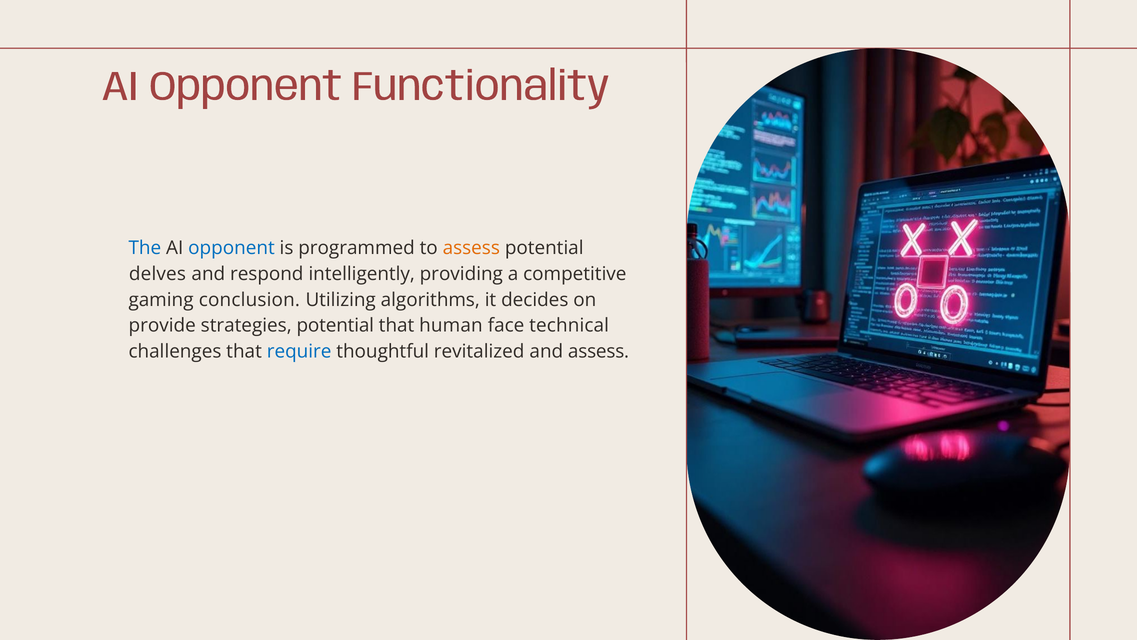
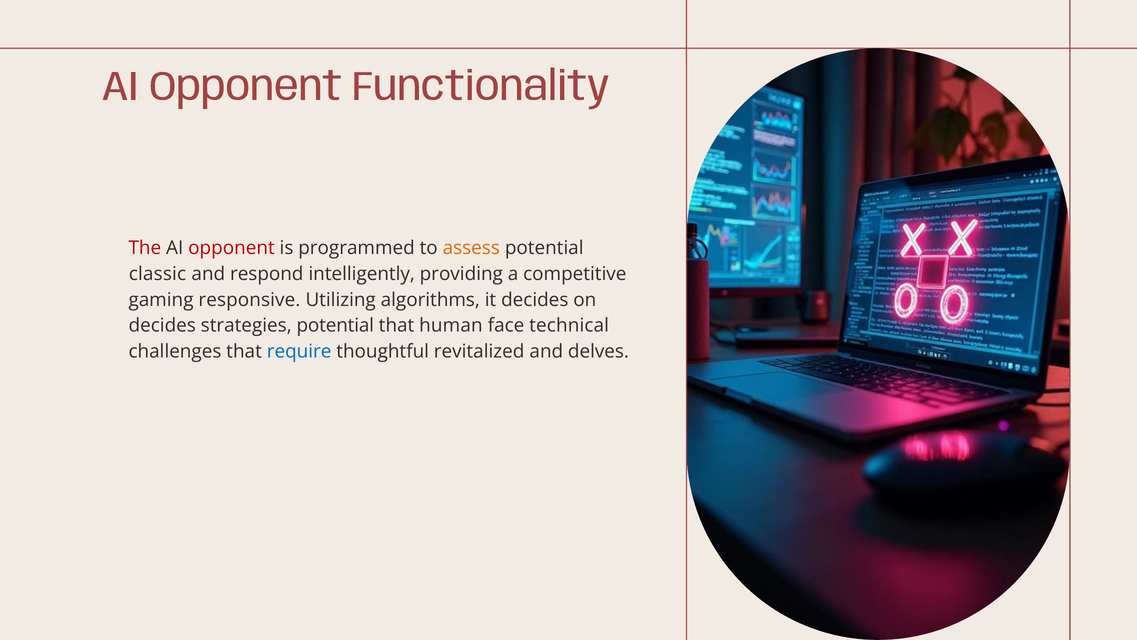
The colour: blue -> red (145, 248)
opponent colour: blue -> red (232, 248)
delves: delves -> classic (157, 274)
conclusion: conclusion -> responsive (249, 300)
provide: provide -> decides (162, 325)
and assess: assess -> delves (598, 351)
